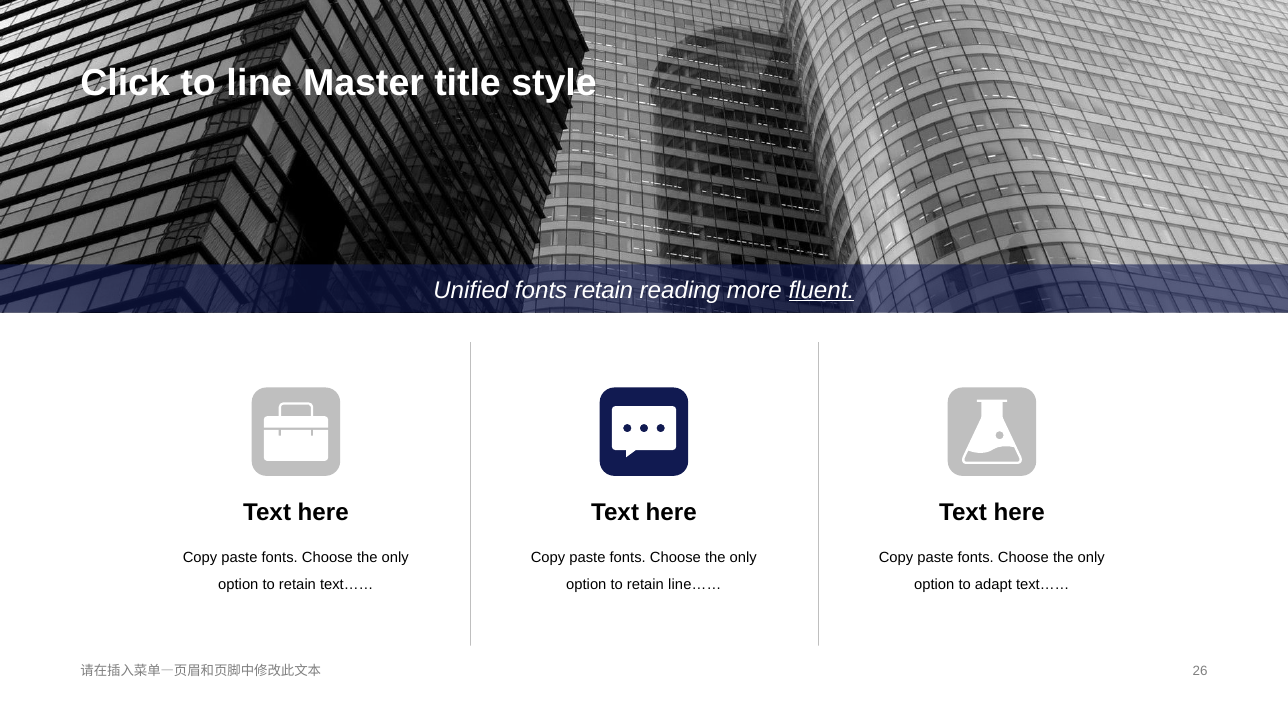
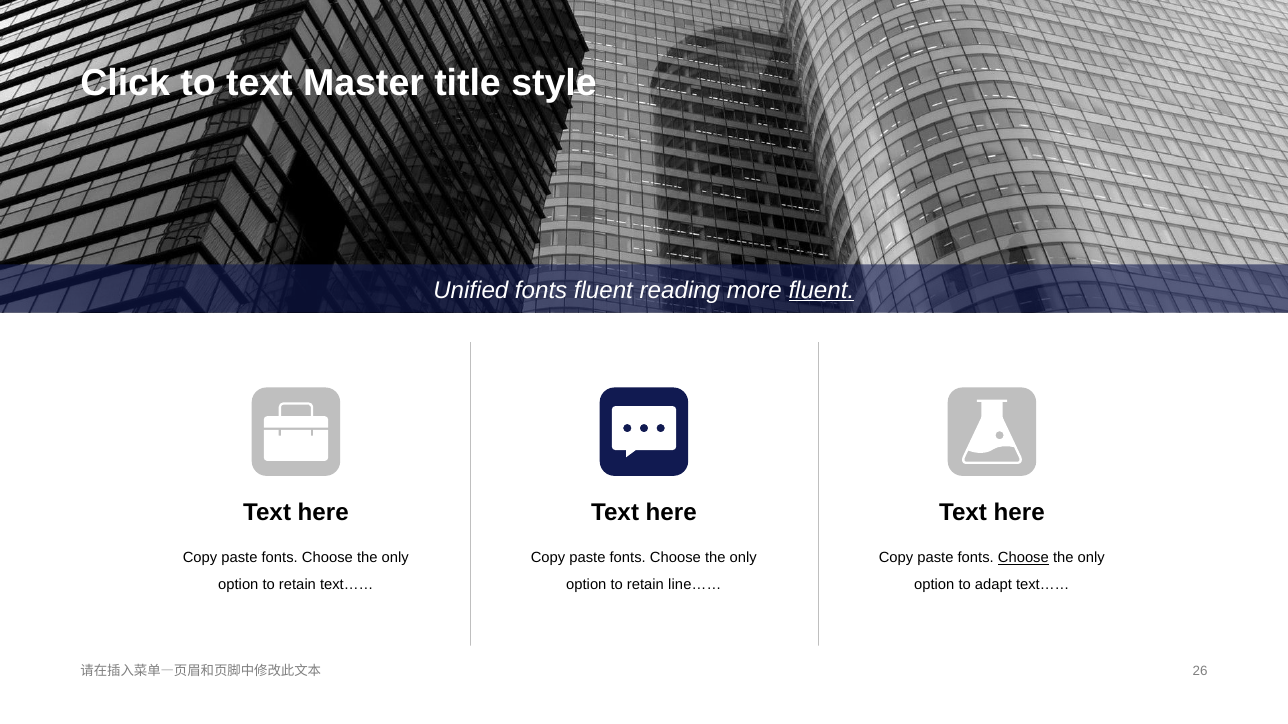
to line: line -> text (259, 83)
fonts retain: retain -> fluent (603, 290)
Choose underline: none -> present (1023, 558)
